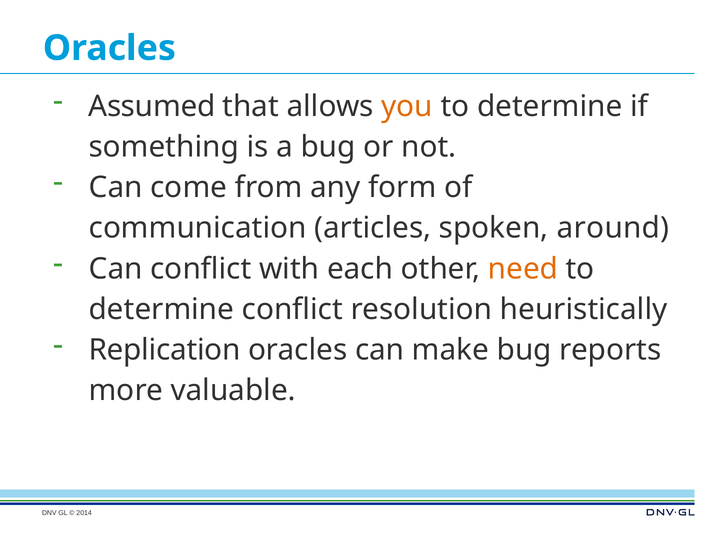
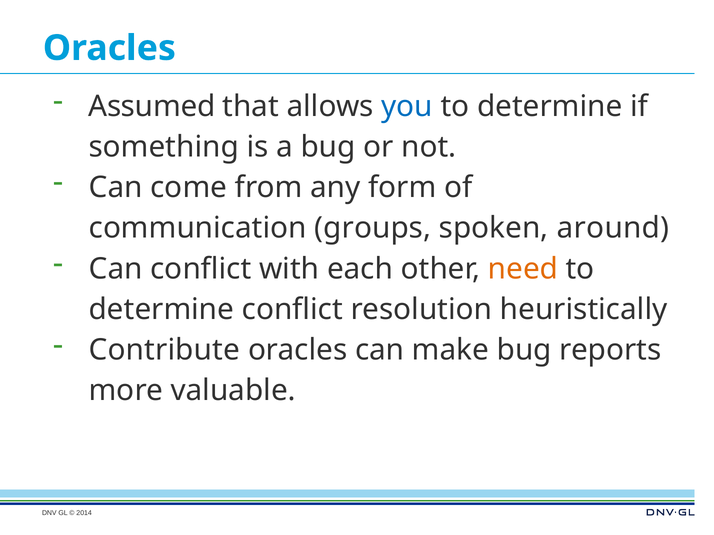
you colour: orange -> blue (407, 106)
articles: articles -> groups (373, 228)
Replication: Replication -> Contribute (164, 350)
